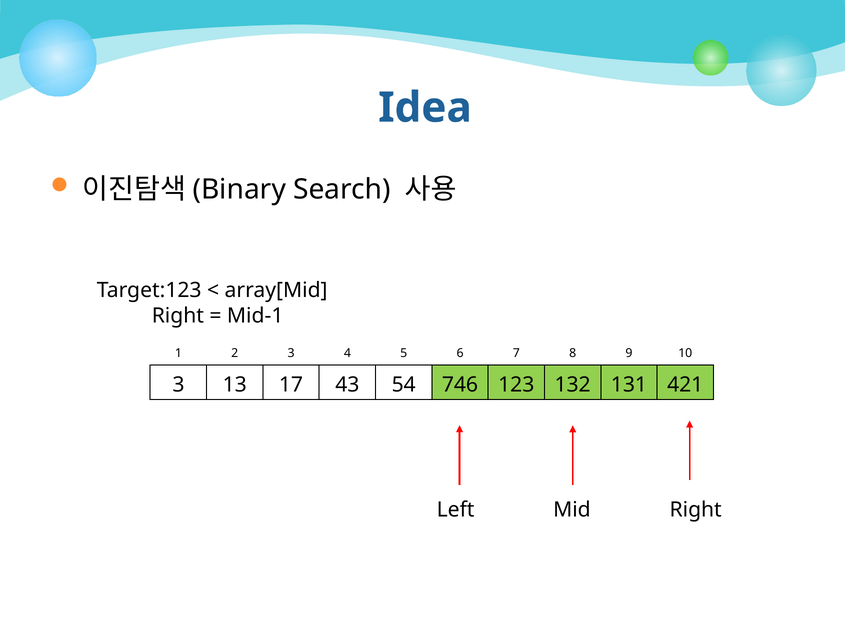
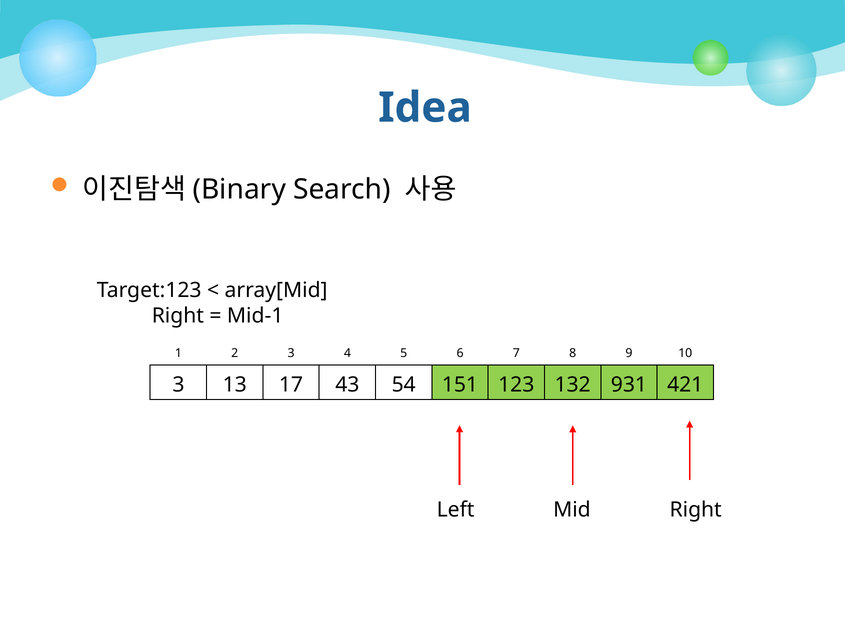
746: 746 -> 151 (460, 385)
131: 131 -> 931 (629, 385)
